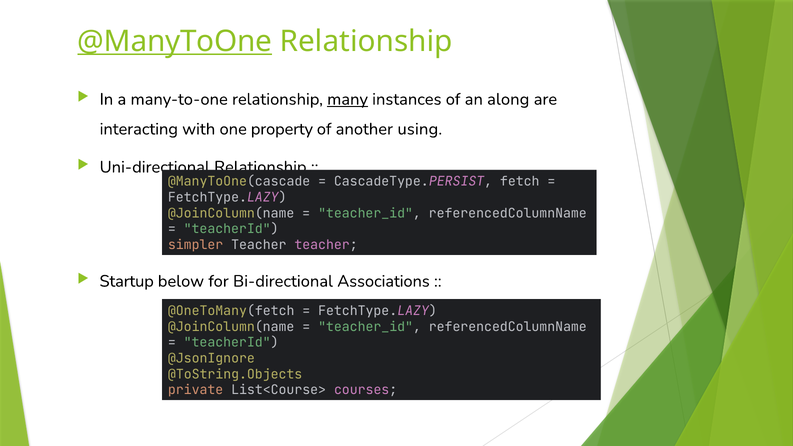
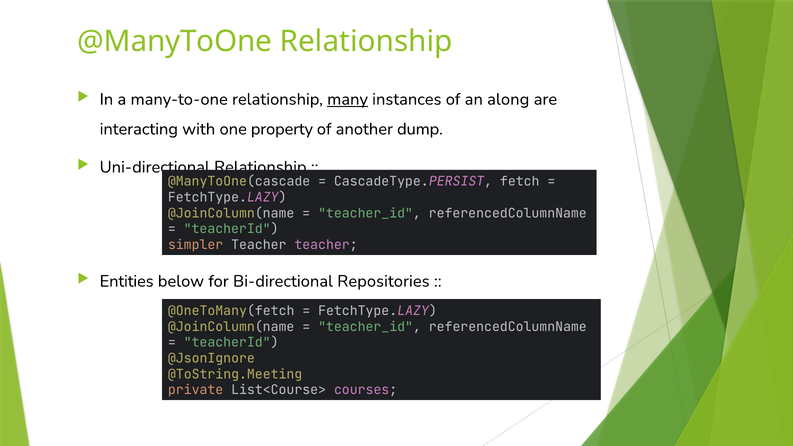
@ManyToOne underline: present -> none (175, 42)
using: using -> dump (420, 129)
Startup: Startup -> Entities (127, 281)
Associations: Associations -> Repositories (383, 281)
@ToString.Objects: @ToString.Objects -> @ToString.Meeting (235, 374)
